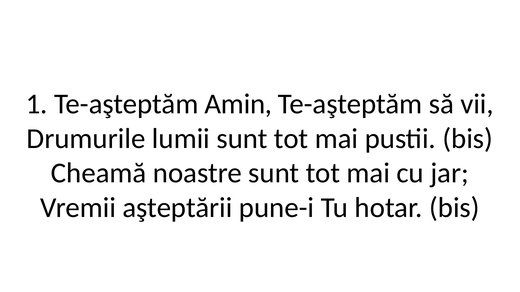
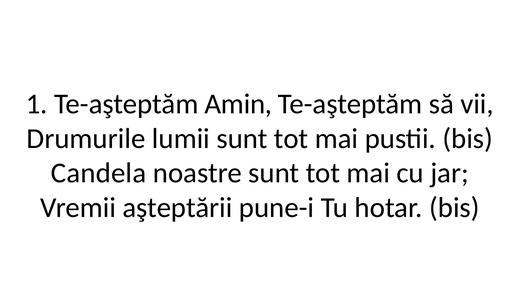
Cheamă: Cheamă -> Candela (99, 173)
